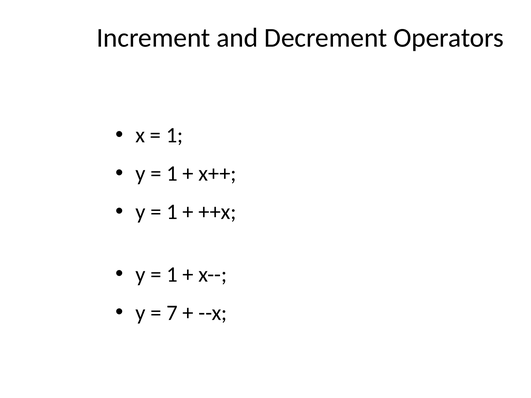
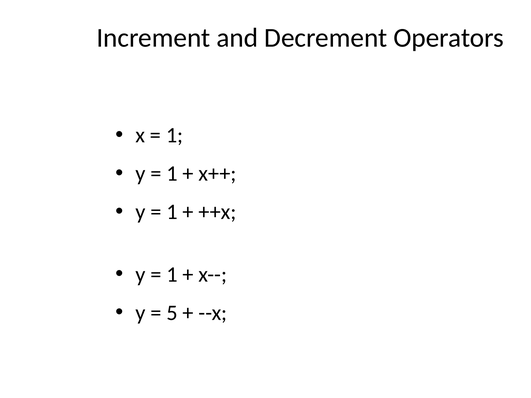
7: 7 -> 5 (172, 313)
